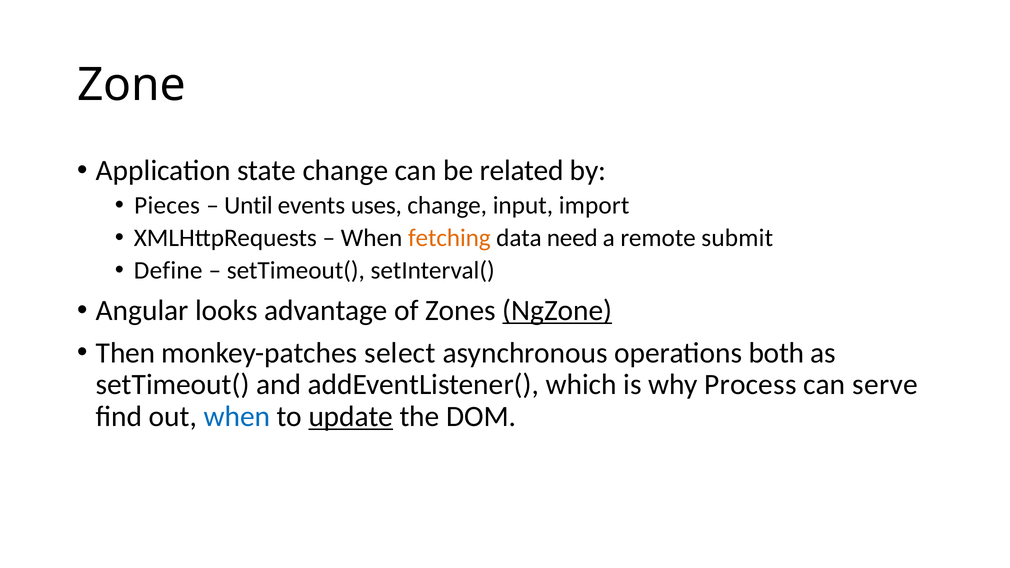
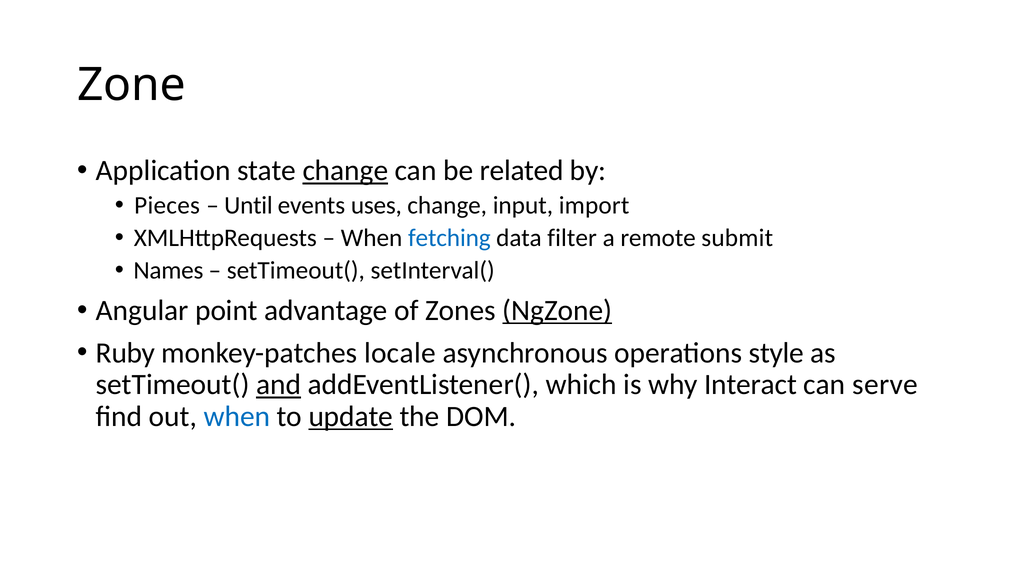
change underline: none -> present (345, 171)
fetching colour: orange -> blue (449, 238)
need: need -> filter (572, 238)
Define: Define -> Names (168, 271)
looks: looks -> point (226, 311)
Then: Then -> Ruby (126, 353)
select: select -> locale (400, 353)
both: both -> style (776, 353)
and underline: none -> present (279, 385)
Process: Process -> Interact (751, 385)
